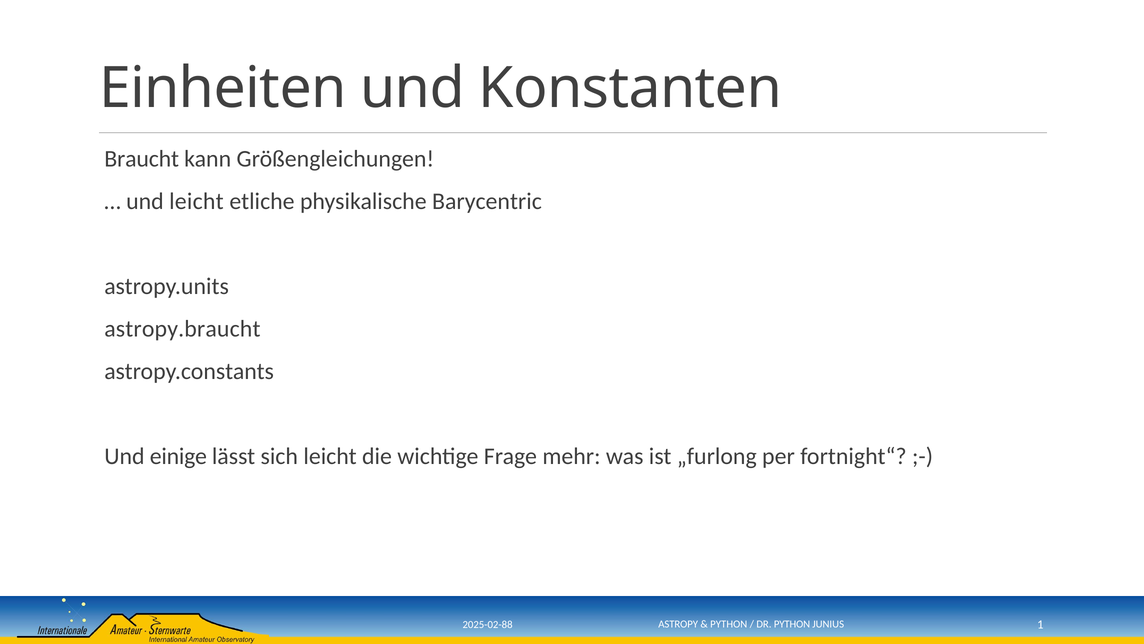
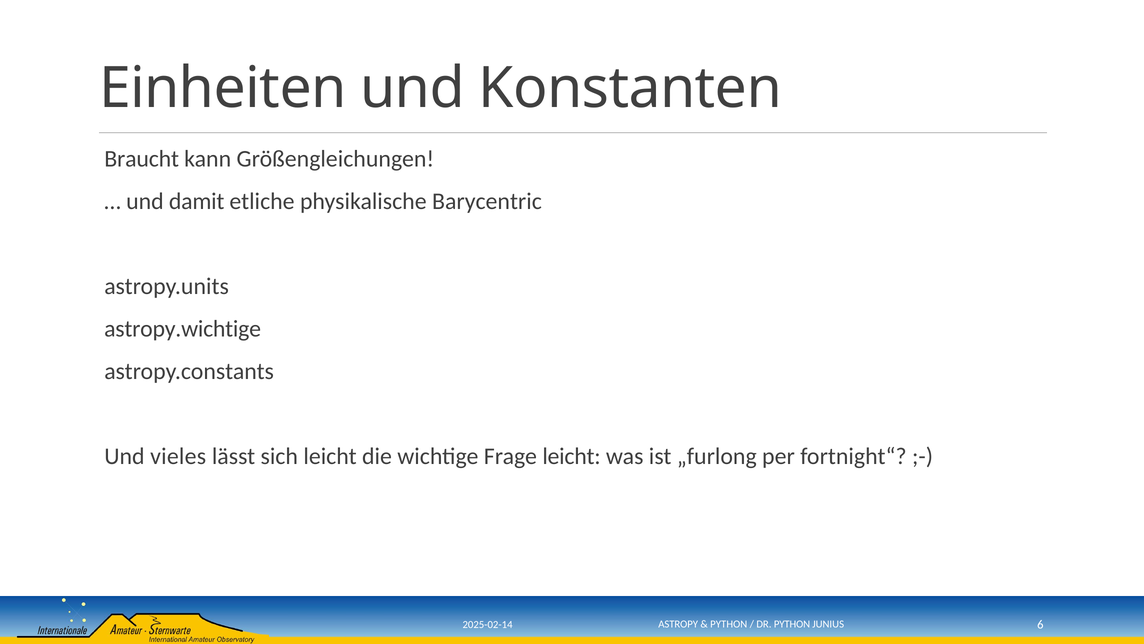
und leicht: leicht -> damit (197, 201)
astropy.braucht: astropy.braucht -> astropy.wichtige (183, 329)
einige: einige -> vieles (178, 456)
Frage mehr: mehr -> leicht (572, 456)
2025-02-88: 2025-02-88 -> 2025-02-14 (488, 624)
1: 1 -> 6 (1040, 624)
